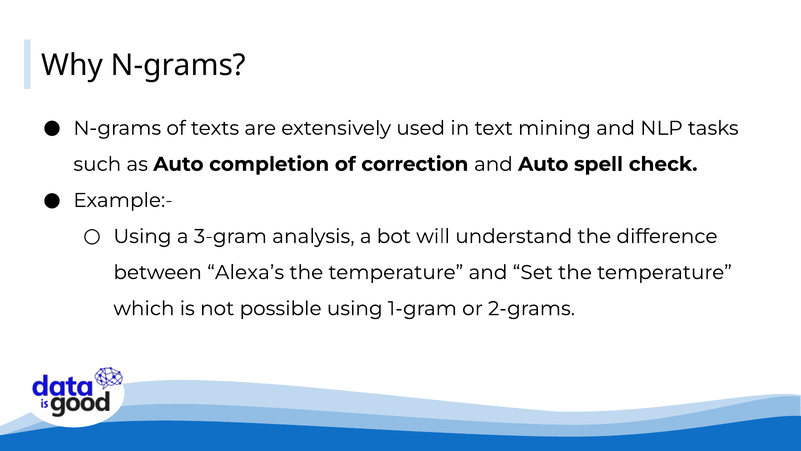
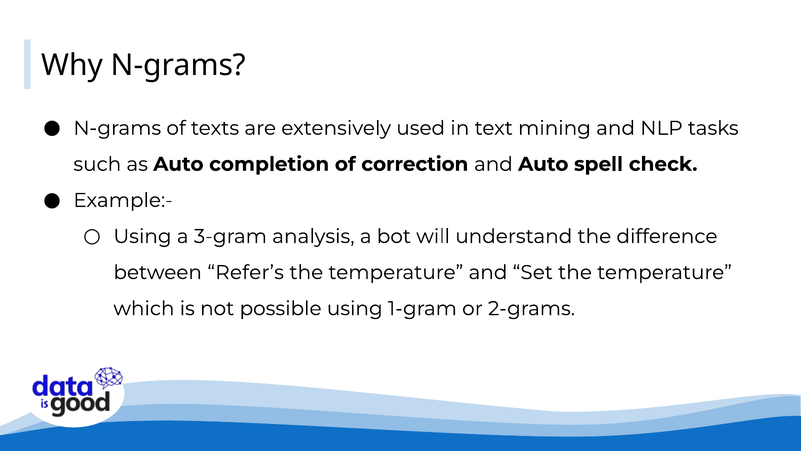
Alexa’s: Alexa’s -> Refer’s (246, 272)
